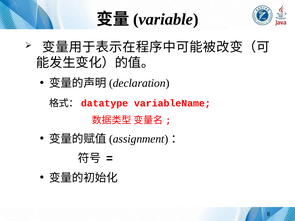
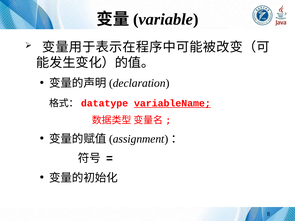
variableName underline: none -> present (172, 103)
